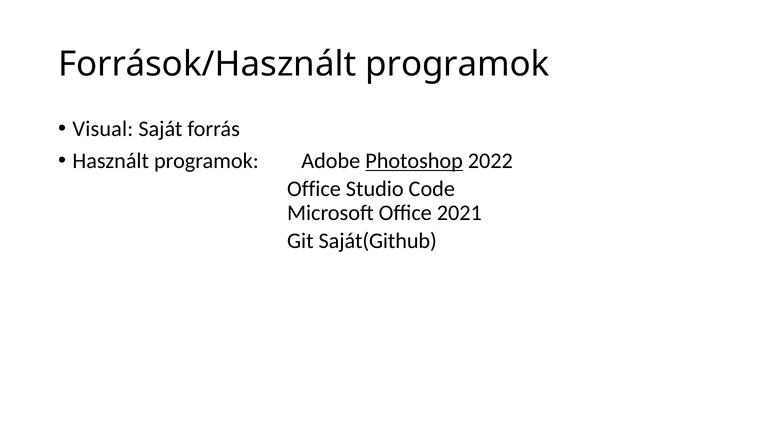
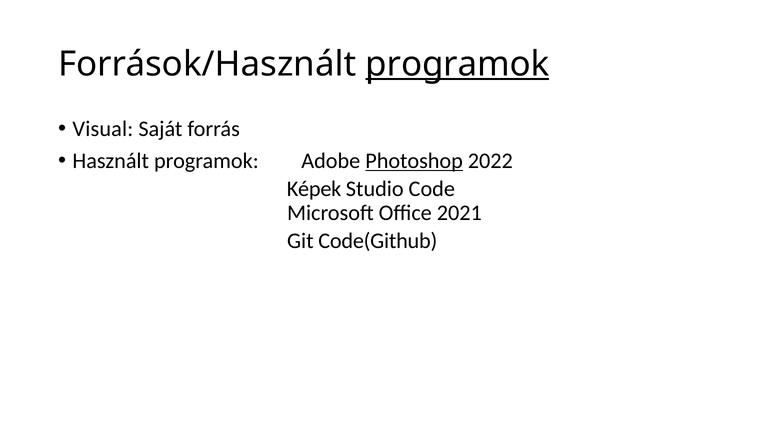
programok underline: none -> present (457, 64)
Office: Office -> Képek (314, 189)
Saját(Github: Saját(Github -> Code(Github (378, 241)
